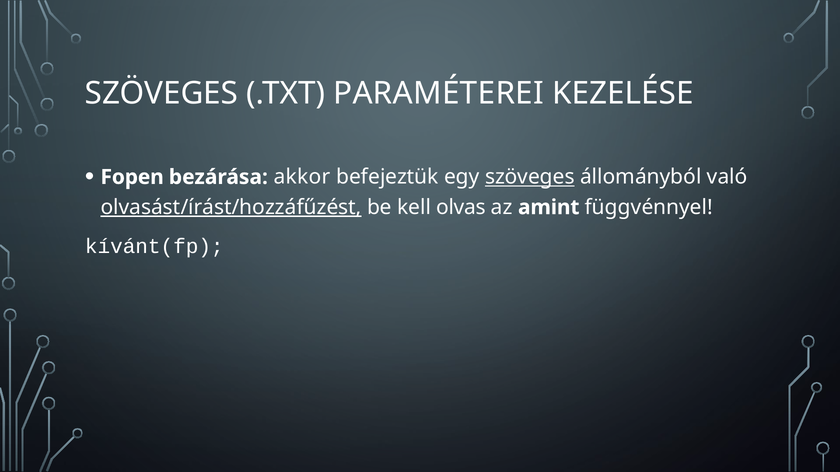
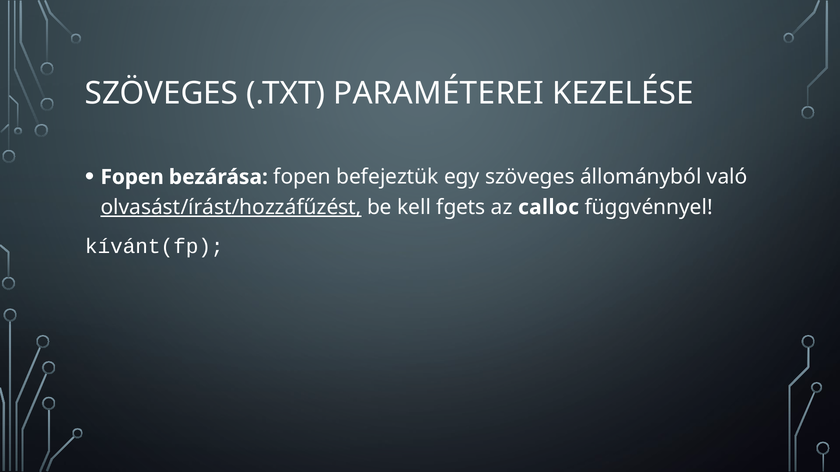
bezárása akkor: akkor -> fopen (302, 177)
szöveges underline: present -> none (530, 177)
olvas: olvas -> fgets (461, 207)
amint: amint -> calloc (549, 207)
